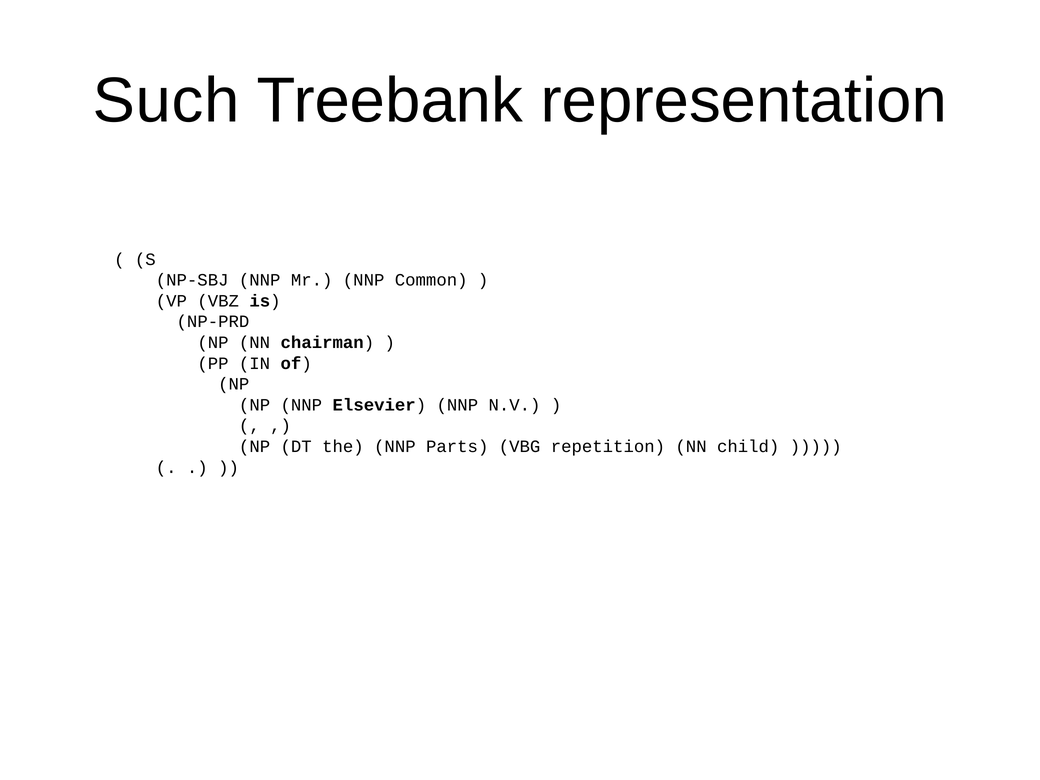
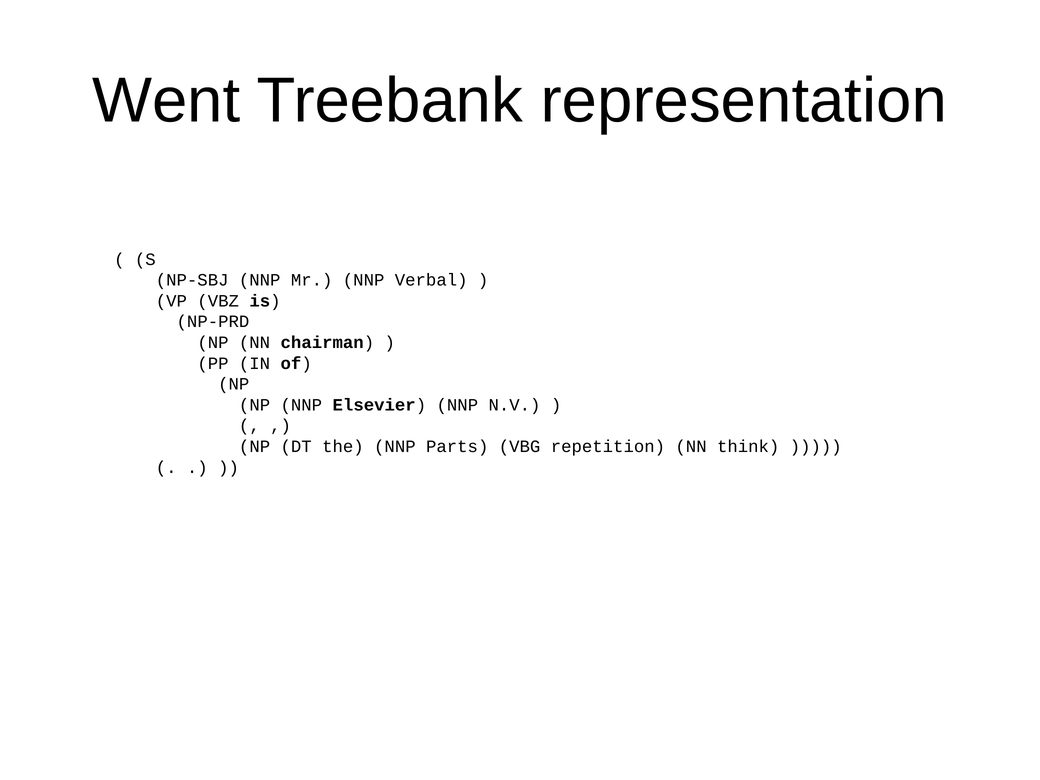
Such: Such -> Went (166, 101)
Common: Common -> Verbal (431, 280)
child: child -> think (748, 447)
